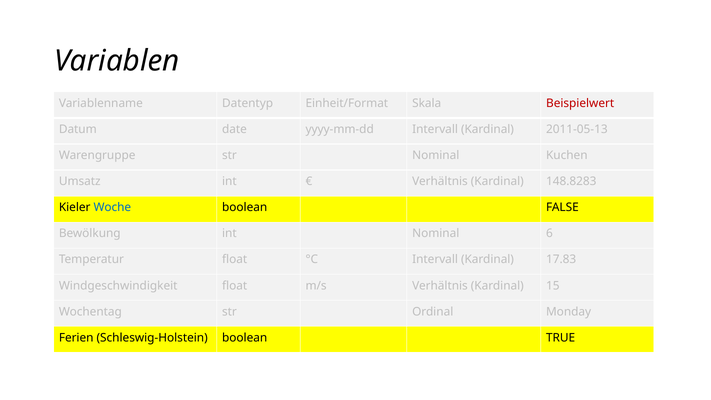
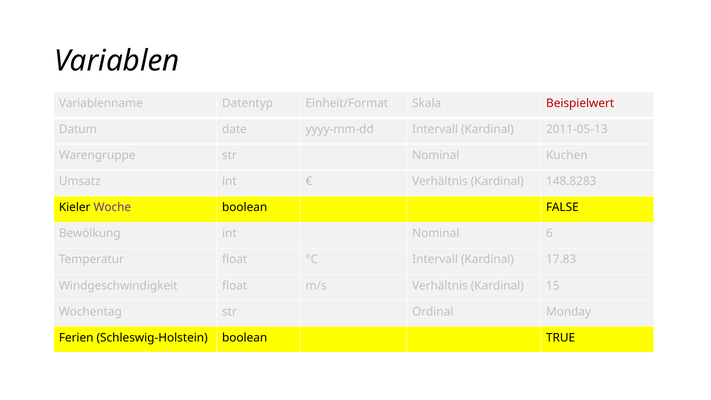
Woche colour: blue -> purple (112, 207)
